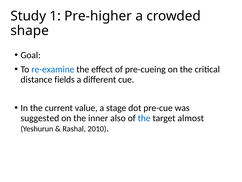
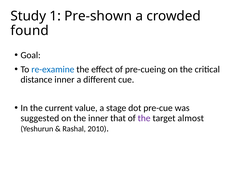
Pre-higher: Pre-higher -> Pre-shown (98, 16)
shape: shape -> found (30, 31)
distance fields: fields -> inner (64, 79)
also: also -> that (118, 118)
the colour: blue -> purple (144, 118)
